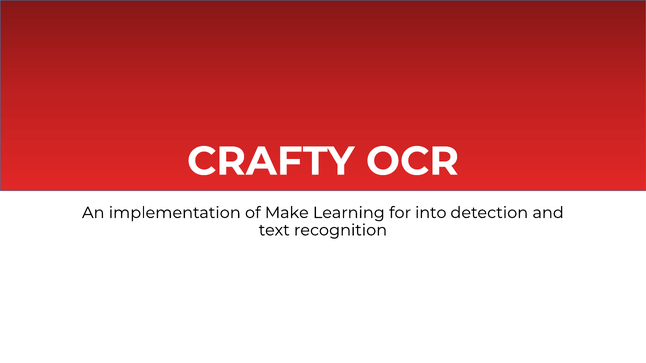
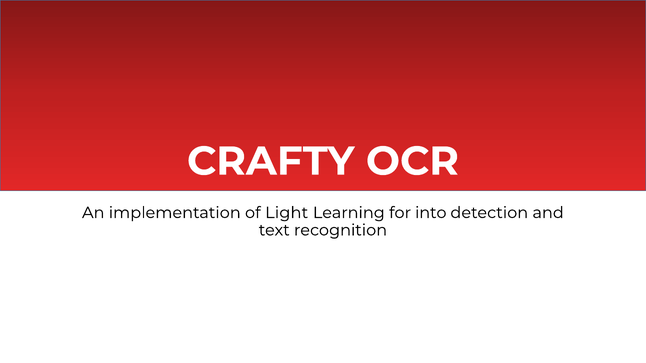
Make: Make -> Light (287, 213)
